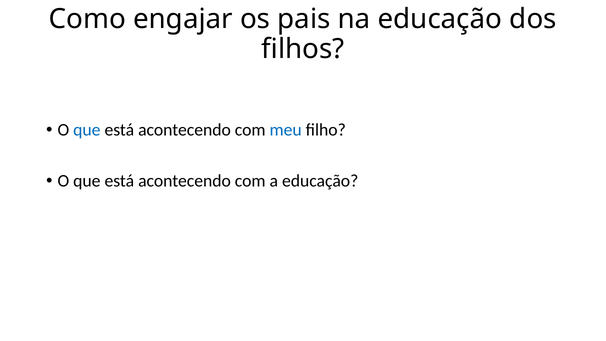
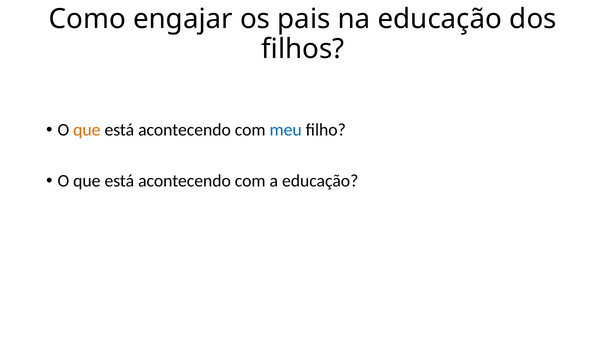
que colour: blue -> orange (87, 130)
